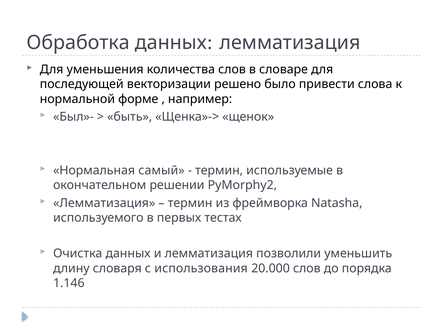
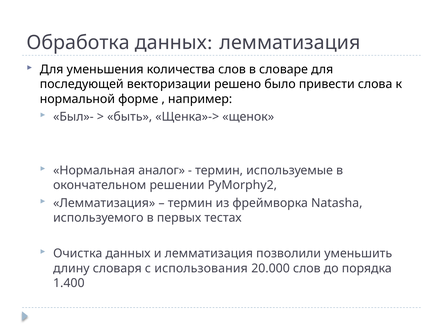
самый: самый -> аналог (162, 171)
1.146: 1.146 -> 1.400 (69, 283)
